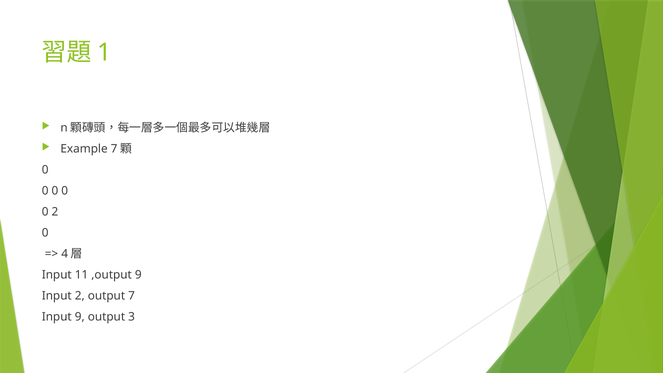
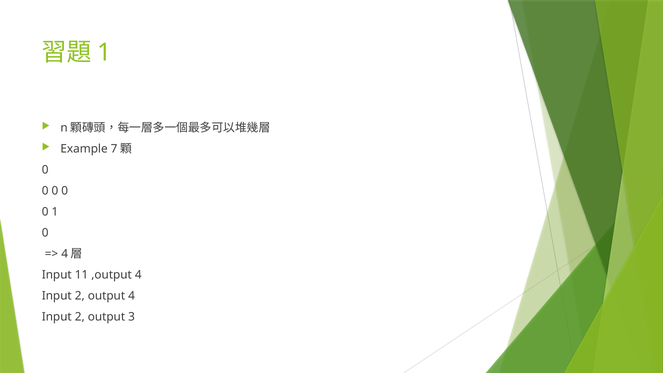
0 2: 2 -> 1 (55, 212)
,output 9: 9 -> 4 (138, 275)
output 7: 7 -> 4 (132, 296)
9: 9 -> 2 (80, 317)
